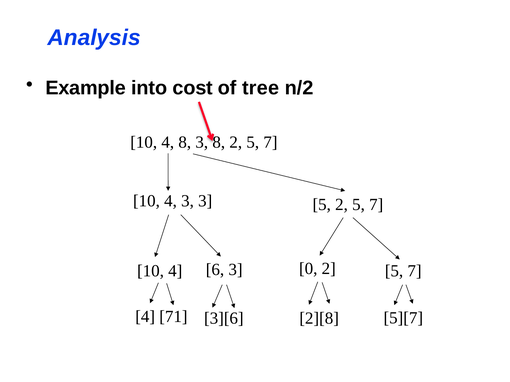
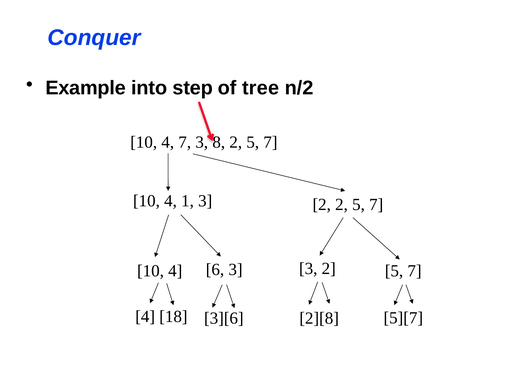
Analysis: Analysis -> Conquer (94, 38)
cost: cost -> step (193, 88)
4 8: 8 -> 7 (185, 142)
4 3: 3 -> 1 (187, 201)
5: 5 -> 2 (322, 205)
3 0: 0 -> 3 (308, 269)
71: 71 -> 18 (173, 317)
